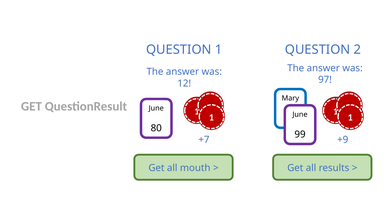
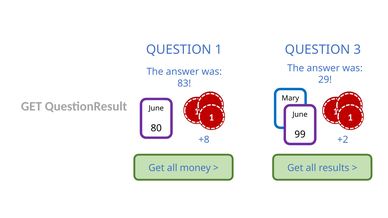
2: 2 -> 3 (357, 50)
97: 97 -> 29 (325, 80)
12: 12 -> 83 (184, 83)
+7: +7 -> +8 (204, 140)
+9: +9 -> +2 (343, 140)
mouth: mouth -> money (195, 168)
